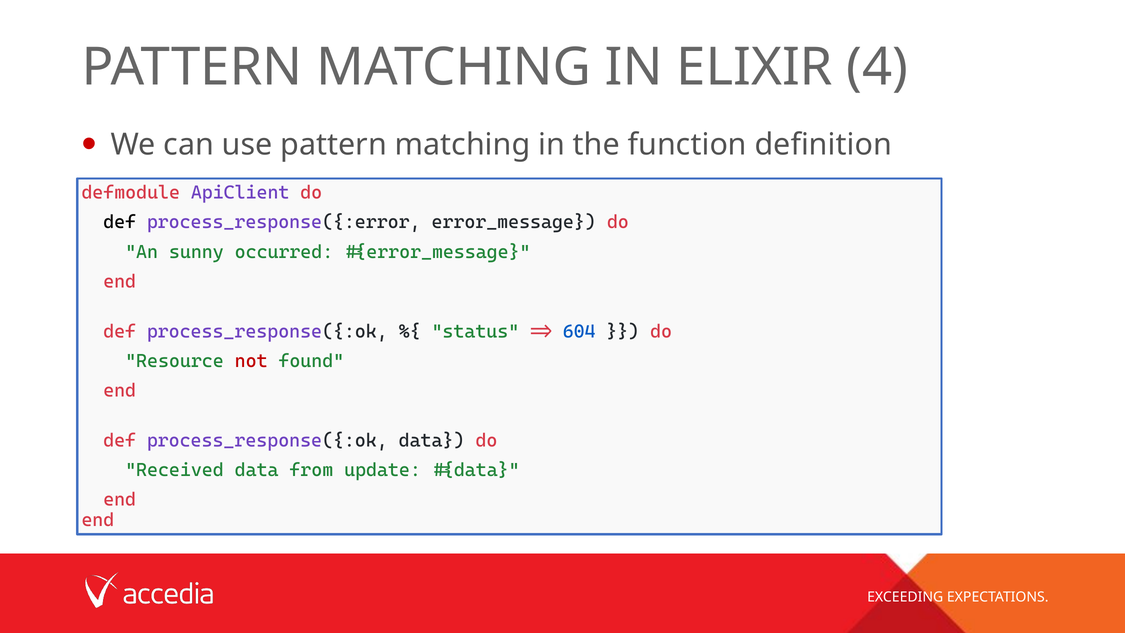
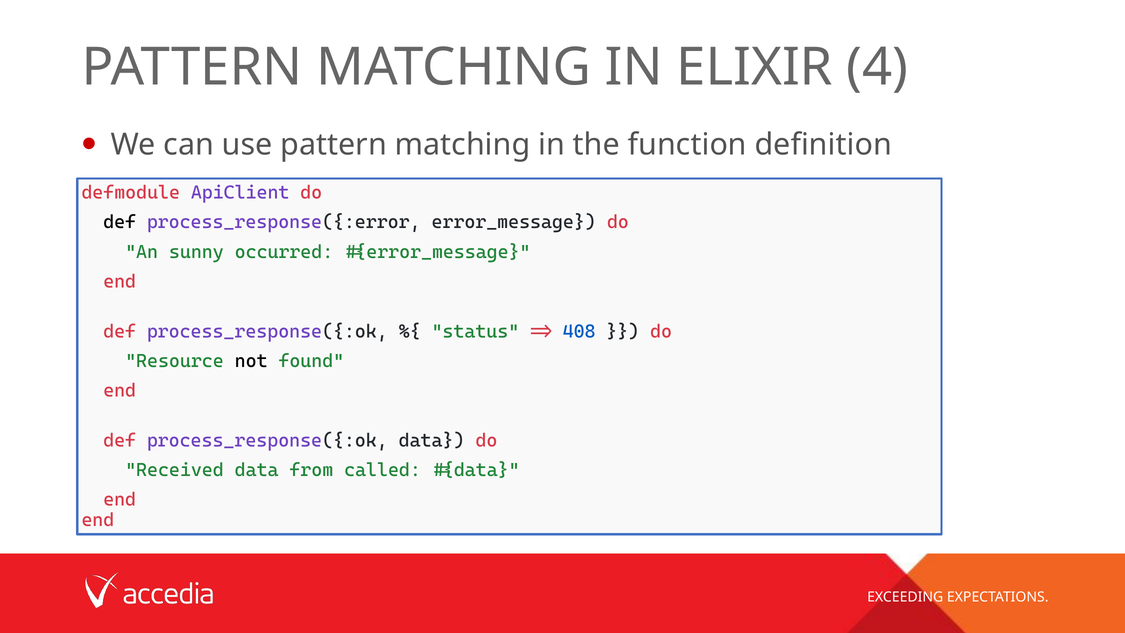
604: 604 -> 408 (579, 331)
not colour: red -> black (251, 361)
update: update -> called (383, 470)
